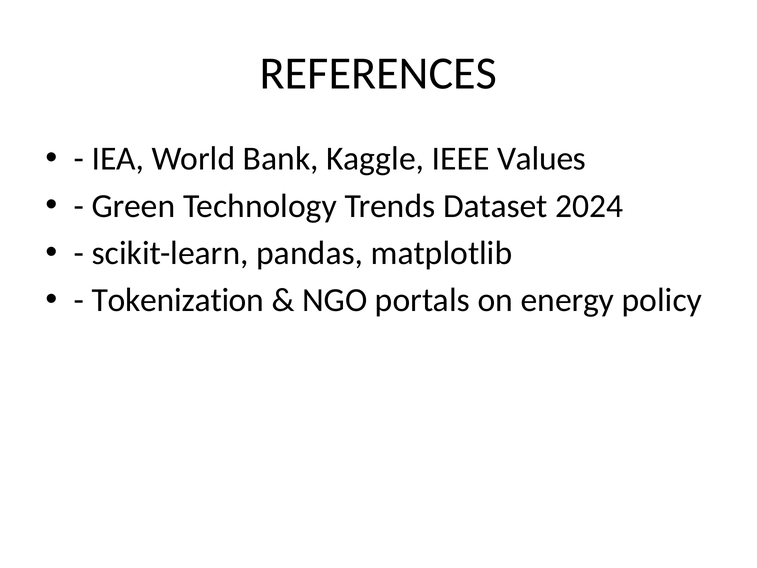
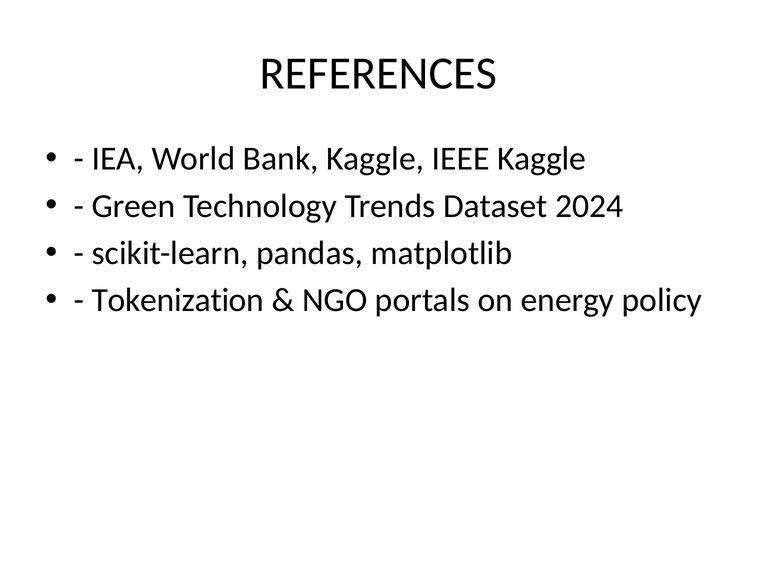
IEEE Values: Values -> Kaggle (542, 159)
